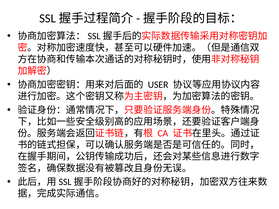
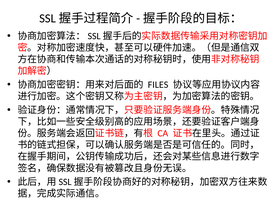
USER: USER -> FILES (158, 85)
